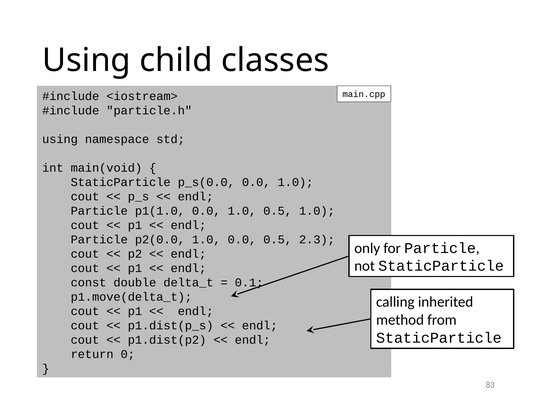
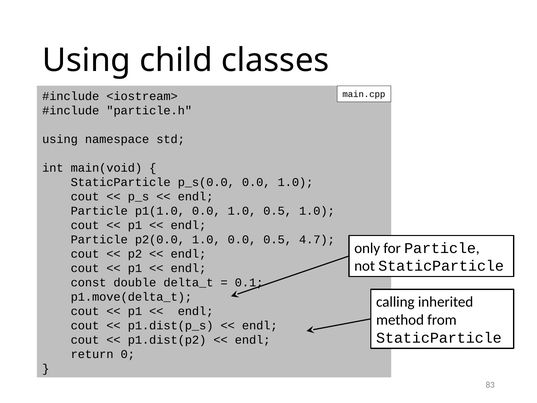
2.3: 2.3 -> 4.7 (317, 239)
